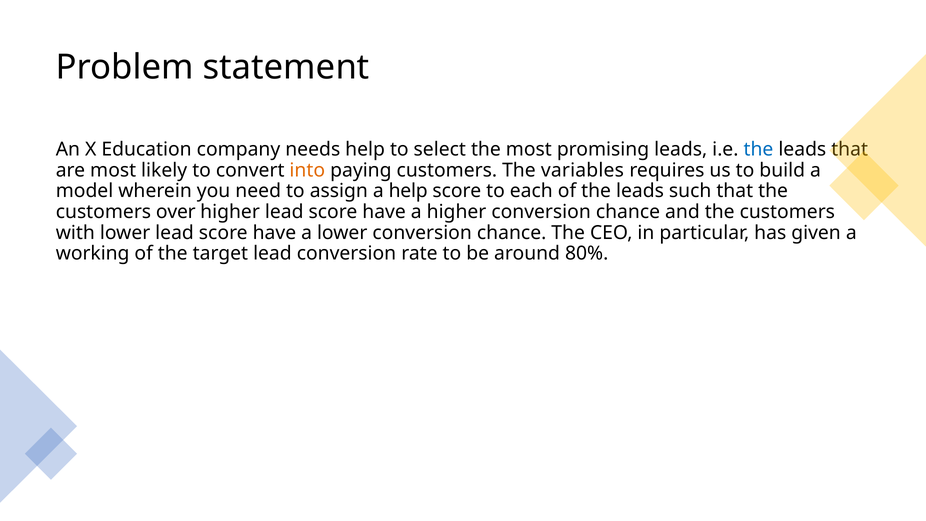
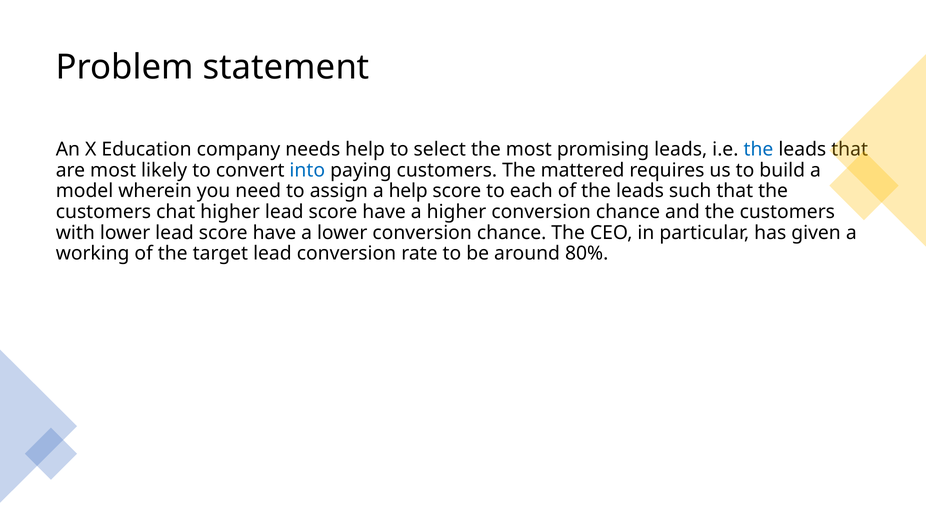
into colour: orange -> blue (307, 170)
variables: variables -> mattered (583, 170)
over: over -> chat (176, 212)
